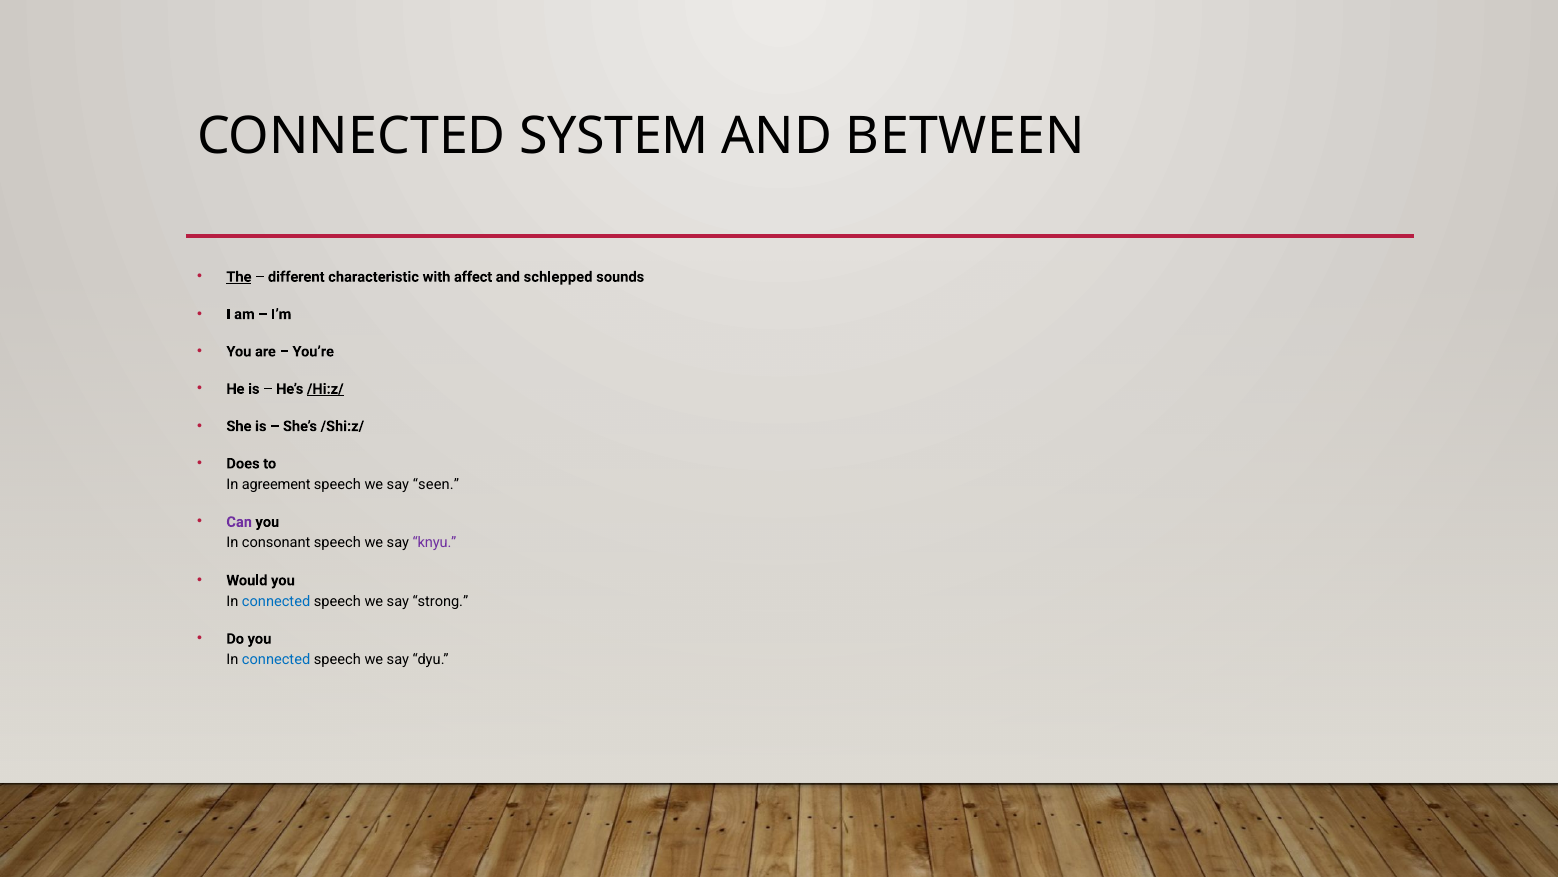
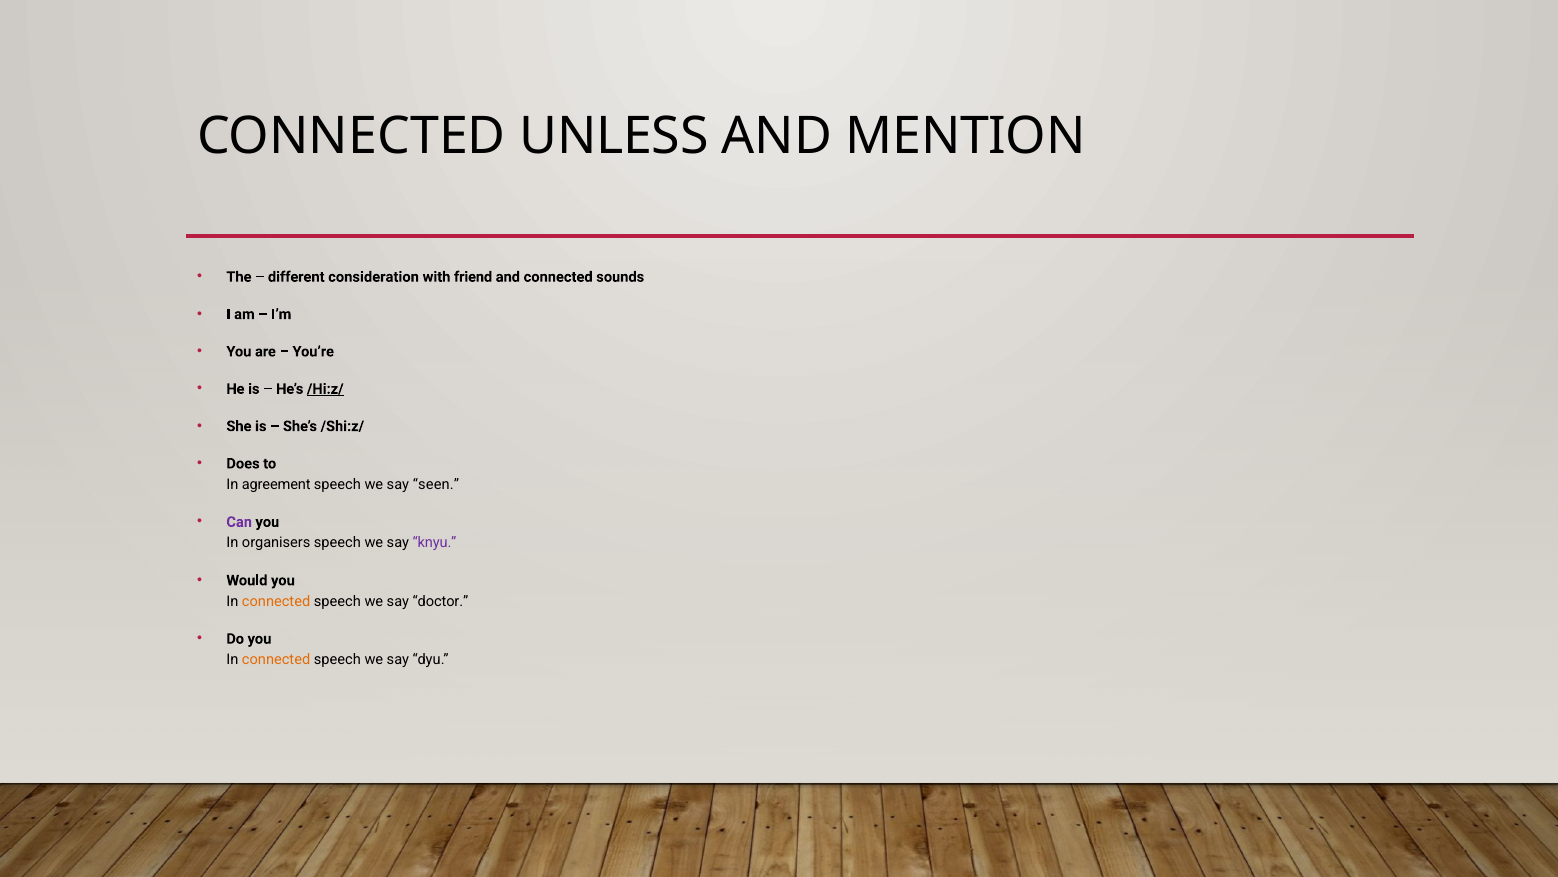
SYSTEM: SYSTEM -> UNLESS (614, 136)
BETWEEN: BETWEEN -> MENTION (966, 136)
The underline: present -> none (239, 277)
characteristic: characteristic -> consideration (374, 277)
affect: affect -> friend (473, 277)
and schlepped: schlepped -> connected (558, 277)
consonant: consonant -> organisers (276, 543)
connected colour: blue -> orange (276, 601)
strong: strong -> doctor (440, 601)
connected colour: blue -> orange (276, 659)
